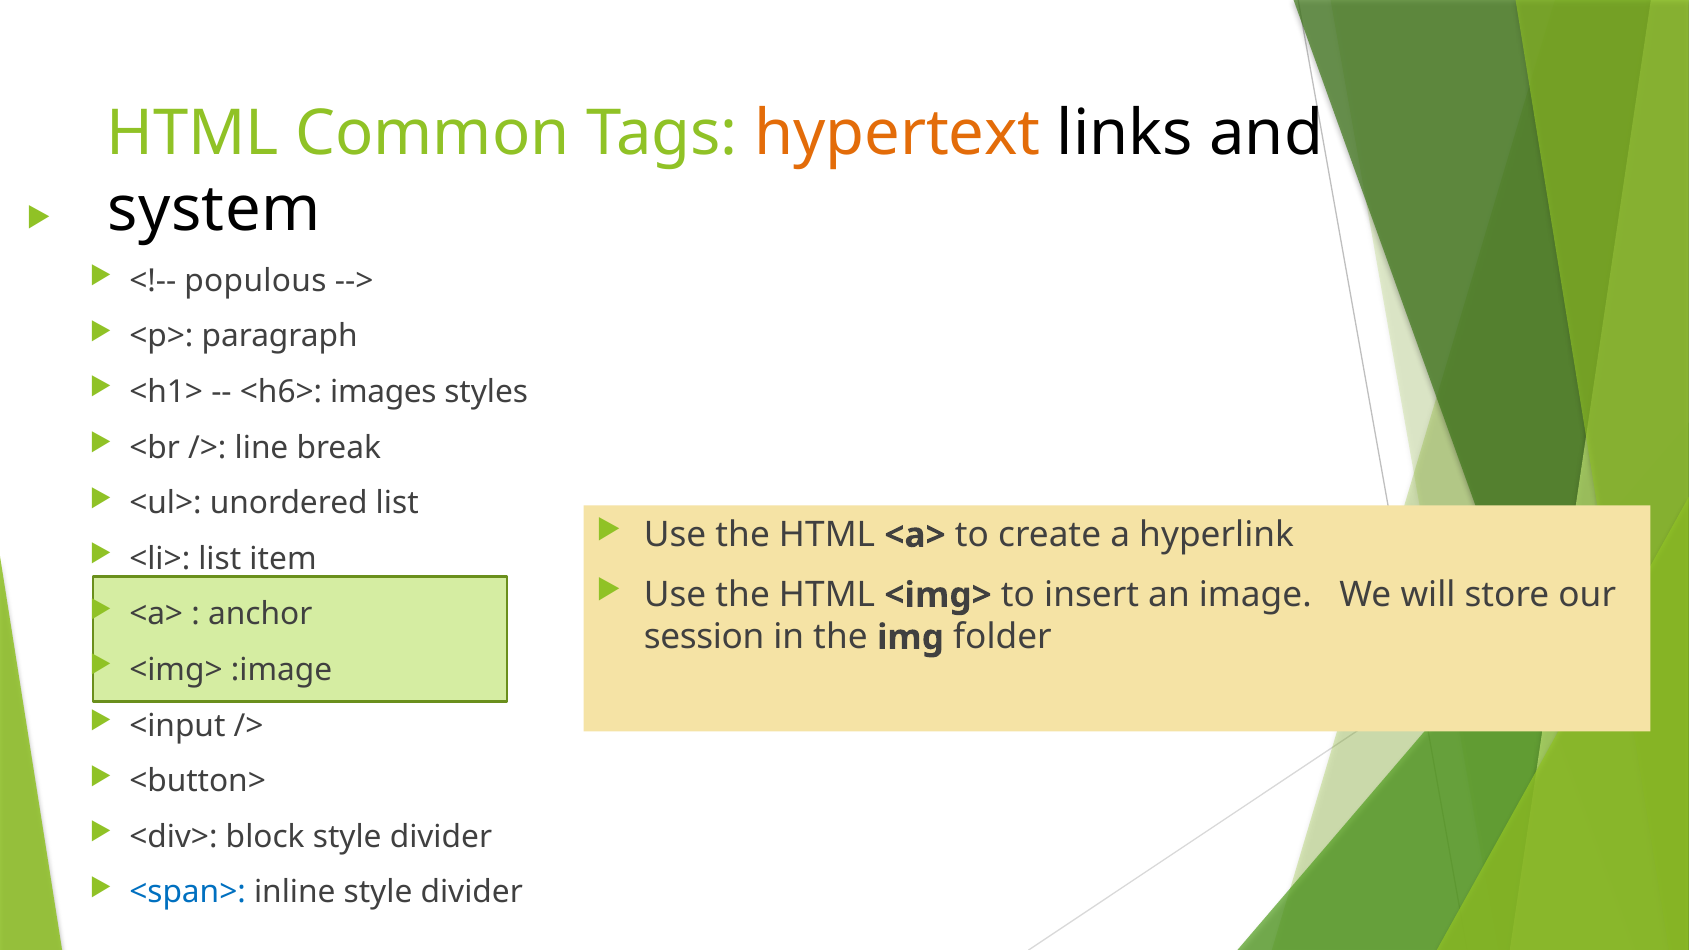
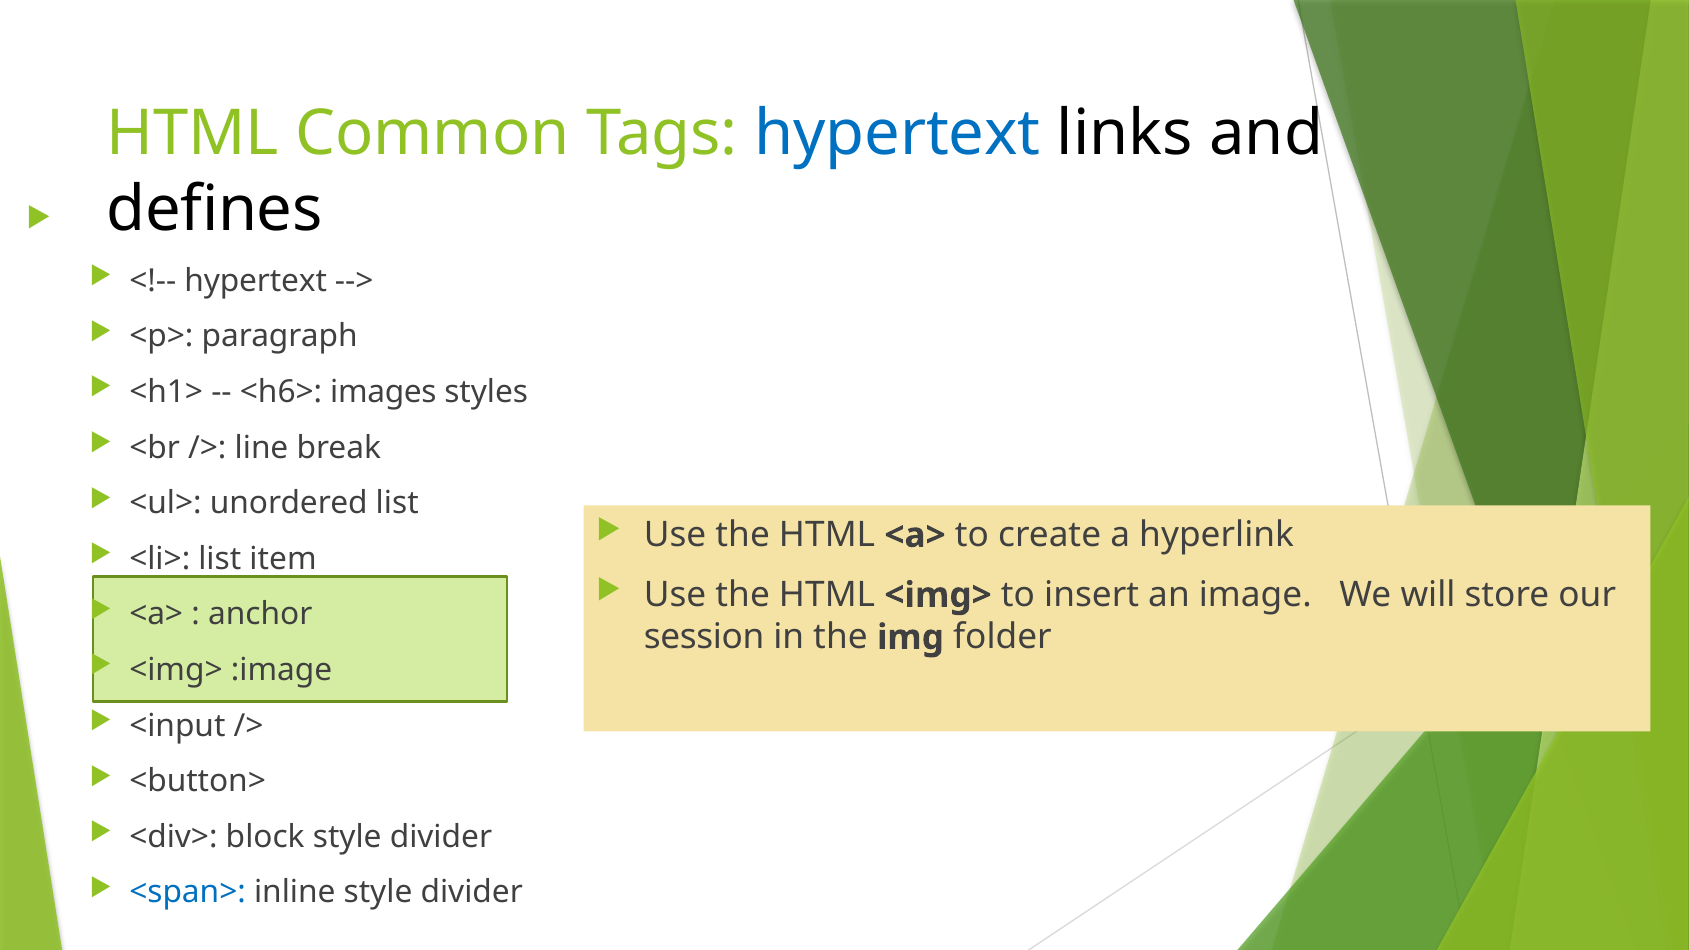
hypertext colour: orange -> blue (898, 133)
system: system -> defines (215, 209)
populous: populous -> hypertext (256, 281)
